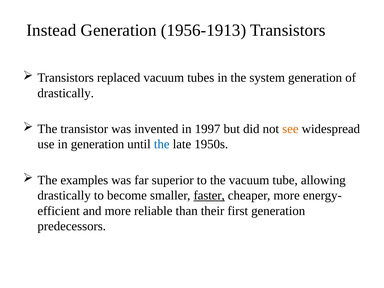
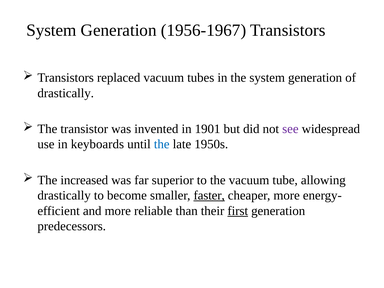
Instead: Instead -> System (51, 30)
1956-1913: 1956-1913 -> 1956-1967 (204, 30)
1997: 1997 -> 1901 (208, 129)
see colour: orange -> purple (290, 129)
in generation: generation -> keyboards (97, 144)
examples: examples -> increased (84, 180)
first underline: none -> present (238, 211)
